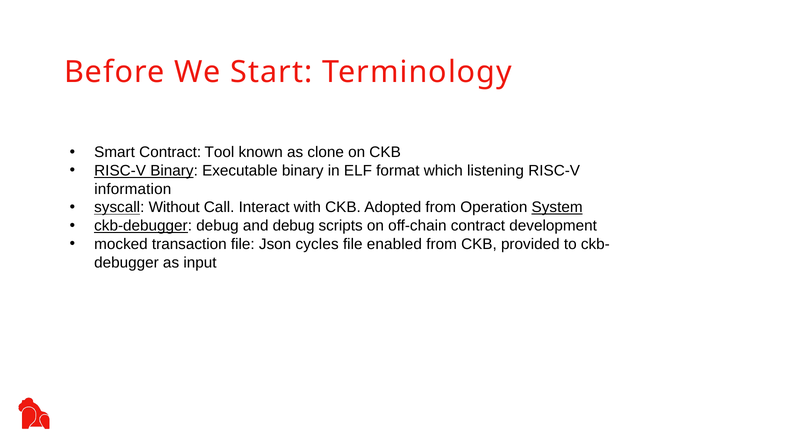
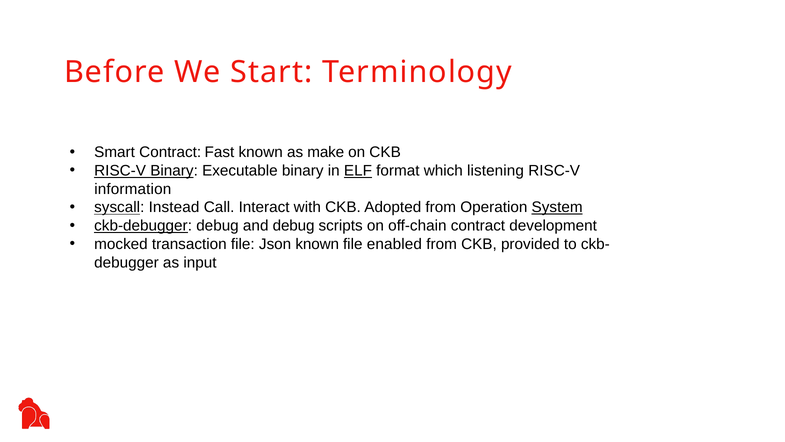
Tool: Tool -> Fast (219, 152)
clone: clone -> make (326, 152)
ELF underline: none -> present (358, 171)
Without: Without -> Instead (174, 207)
Json cycles: cycles -> known (317, 244)
